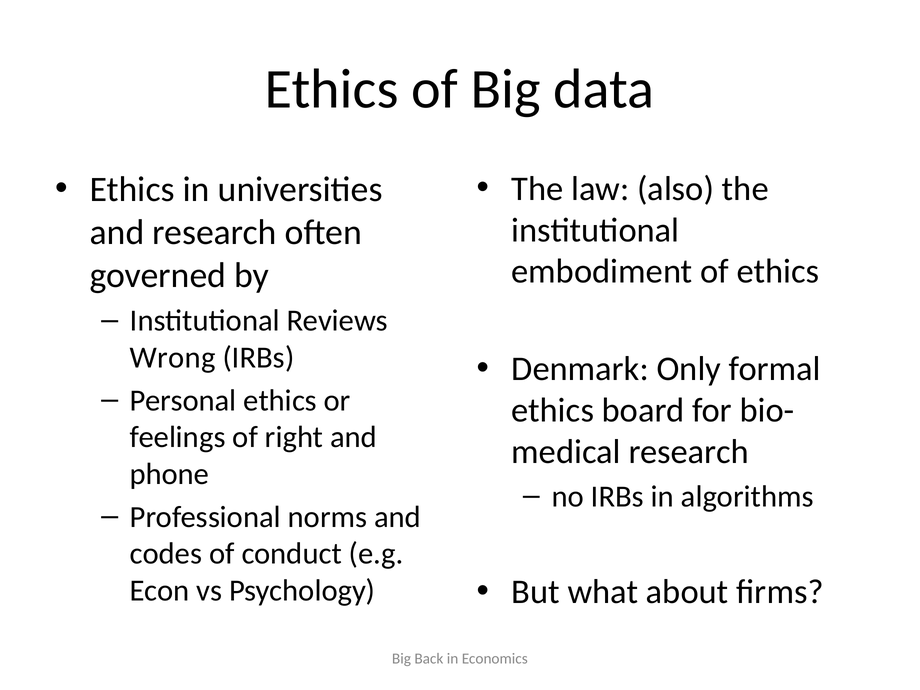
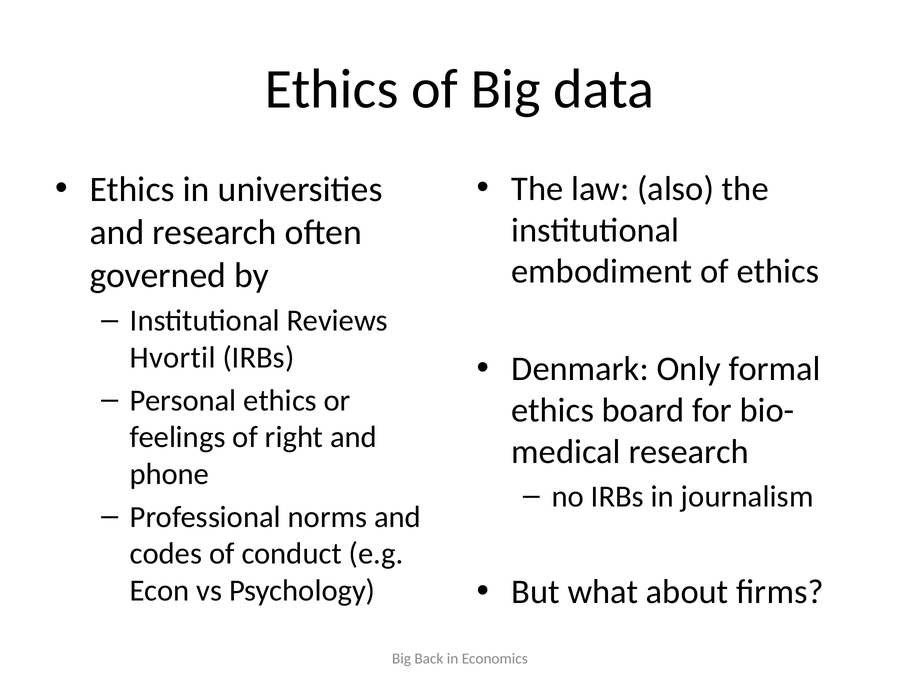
Wrong: Wrong -> Hvortil (173, 358)
algorithms: algorithms -> journalism (747, 497)
